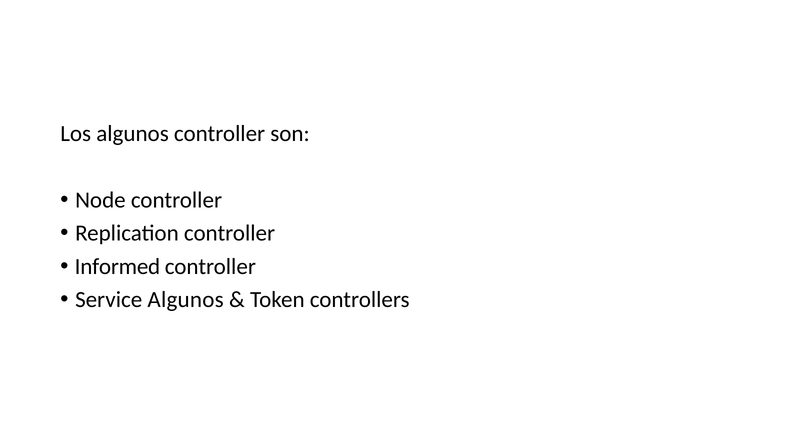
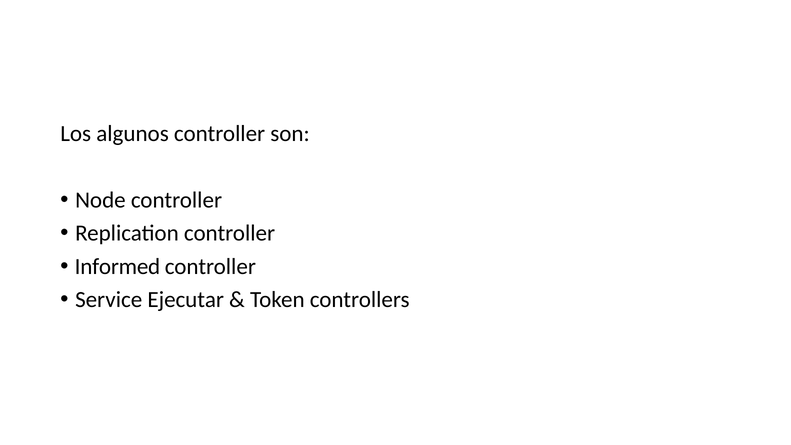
Service Algunos: Algunos -> Ejecutar (186, 300)
